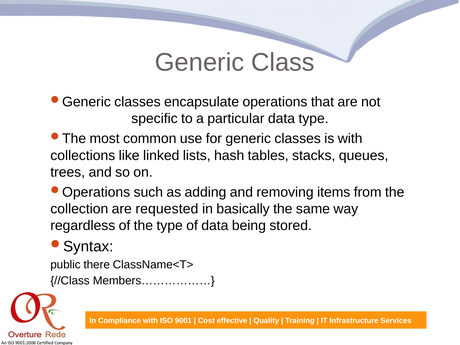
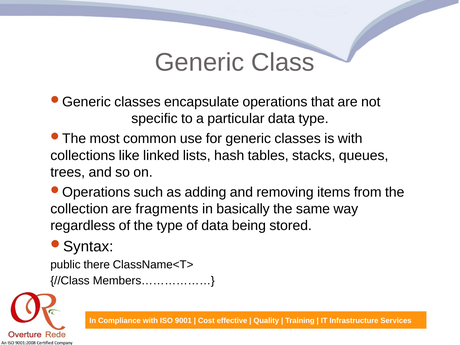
requested: requested -> fragments (167, 209)
